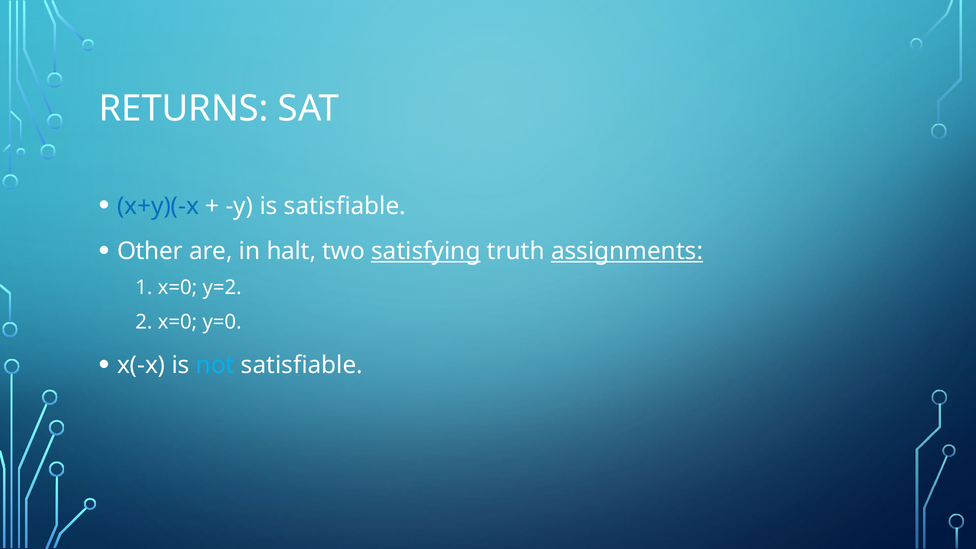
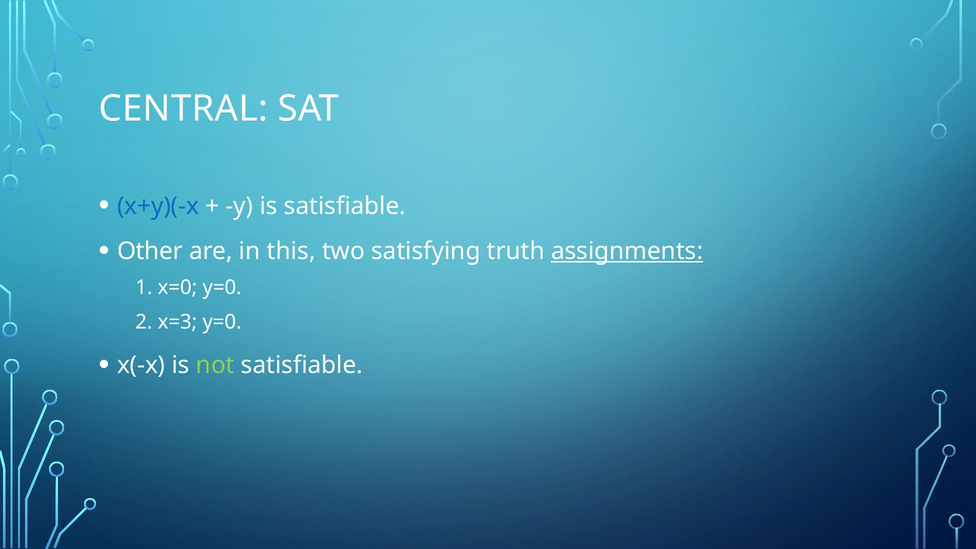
RETURNS: RETURNS -> CENTRAL (183, 108)
halt: halt -> this (291, 251)
satisfying underline: present -> none (426, 251)
x=0 y=2: y=2 -> y=0 (222, 288)
2 x=0: x=0 -> x=3 (177, 322)
not colour: light blue -> light green (215, 365)
